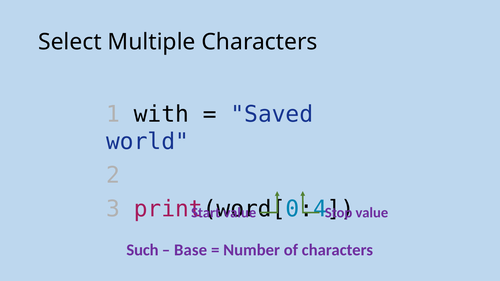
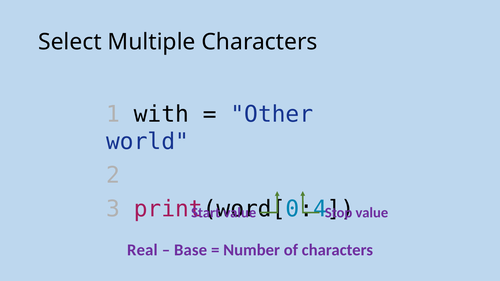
Saved: Saved -> Other (272, 114)
Such: Such -> Real (142, 250)
